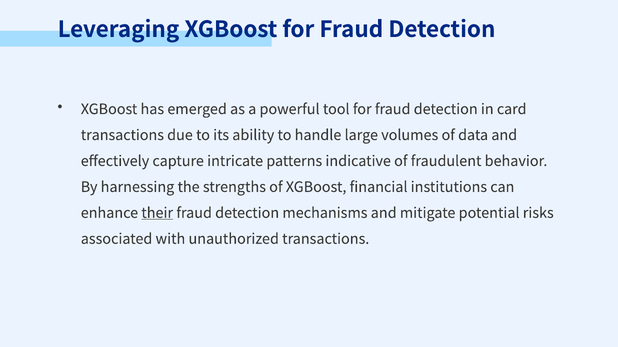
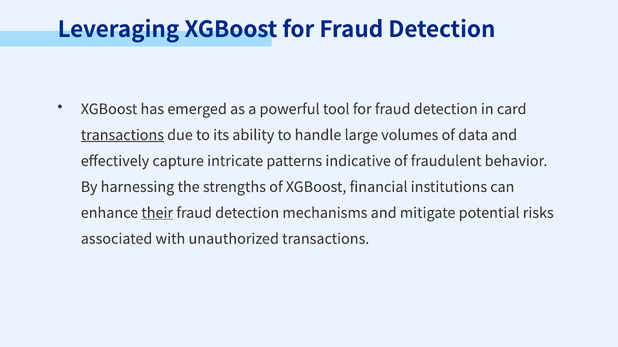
transactions underline: none -> present (122, 136)
